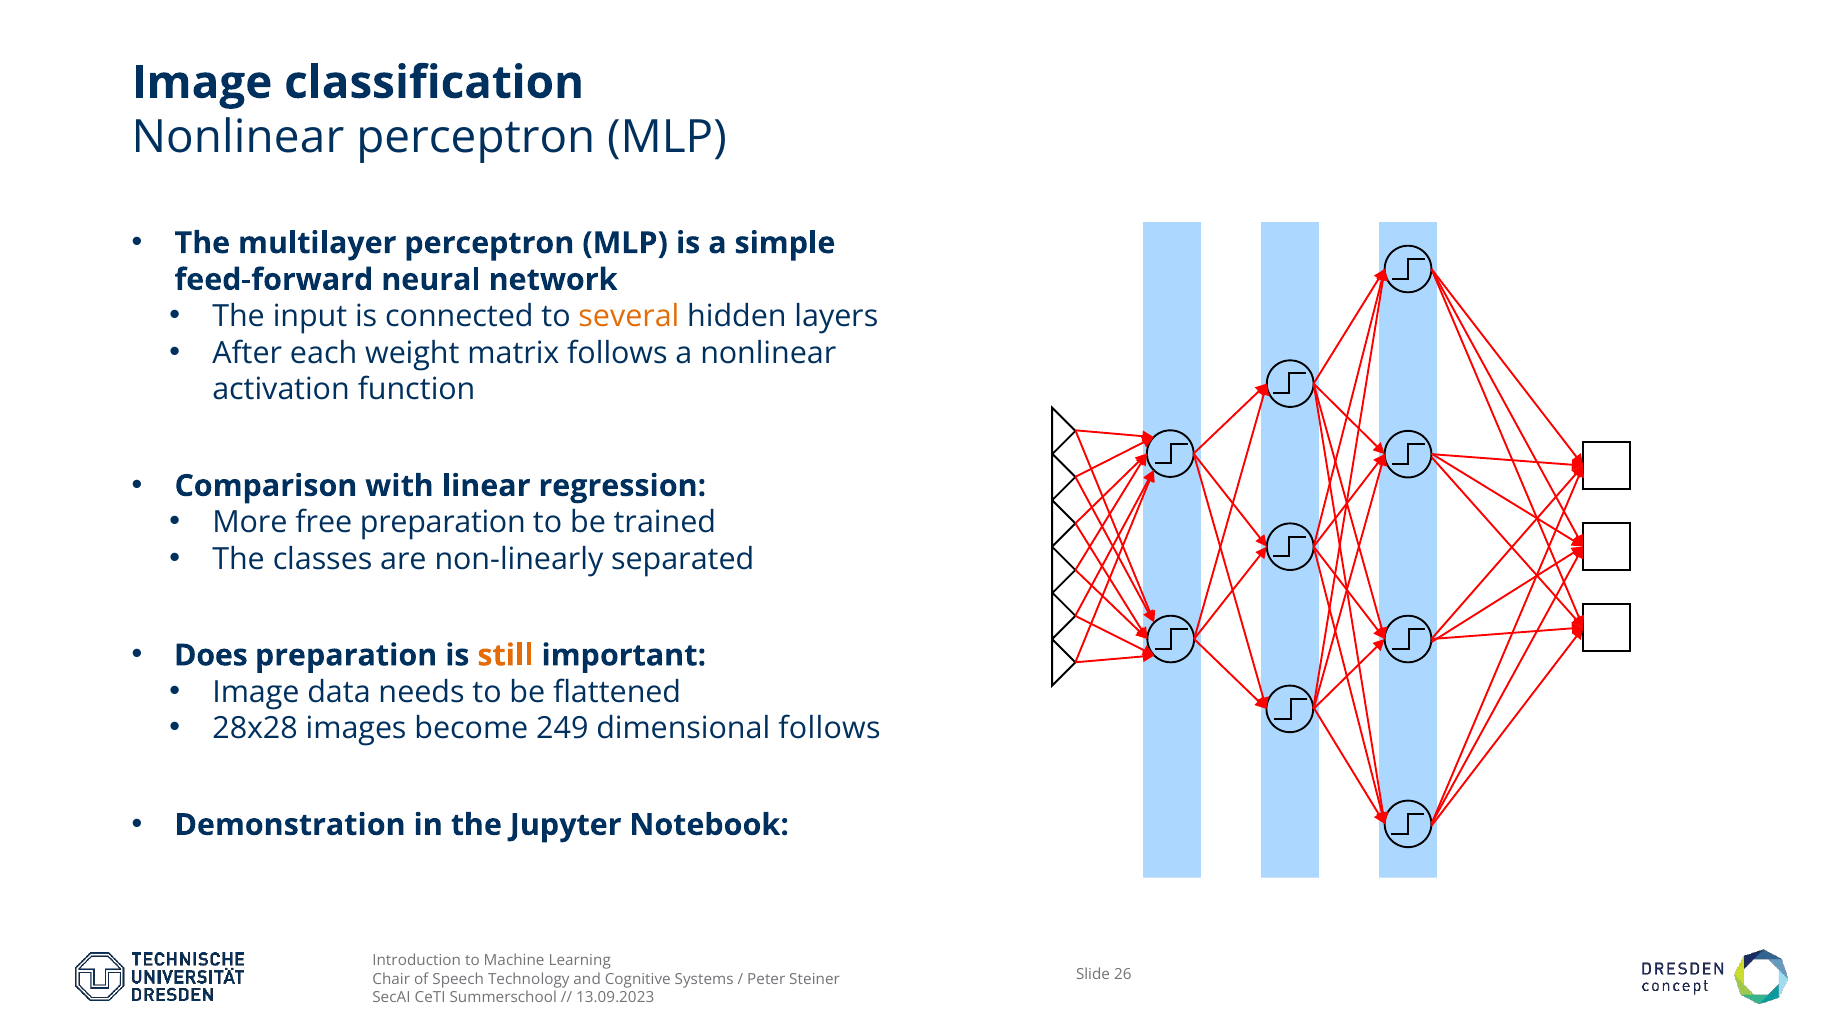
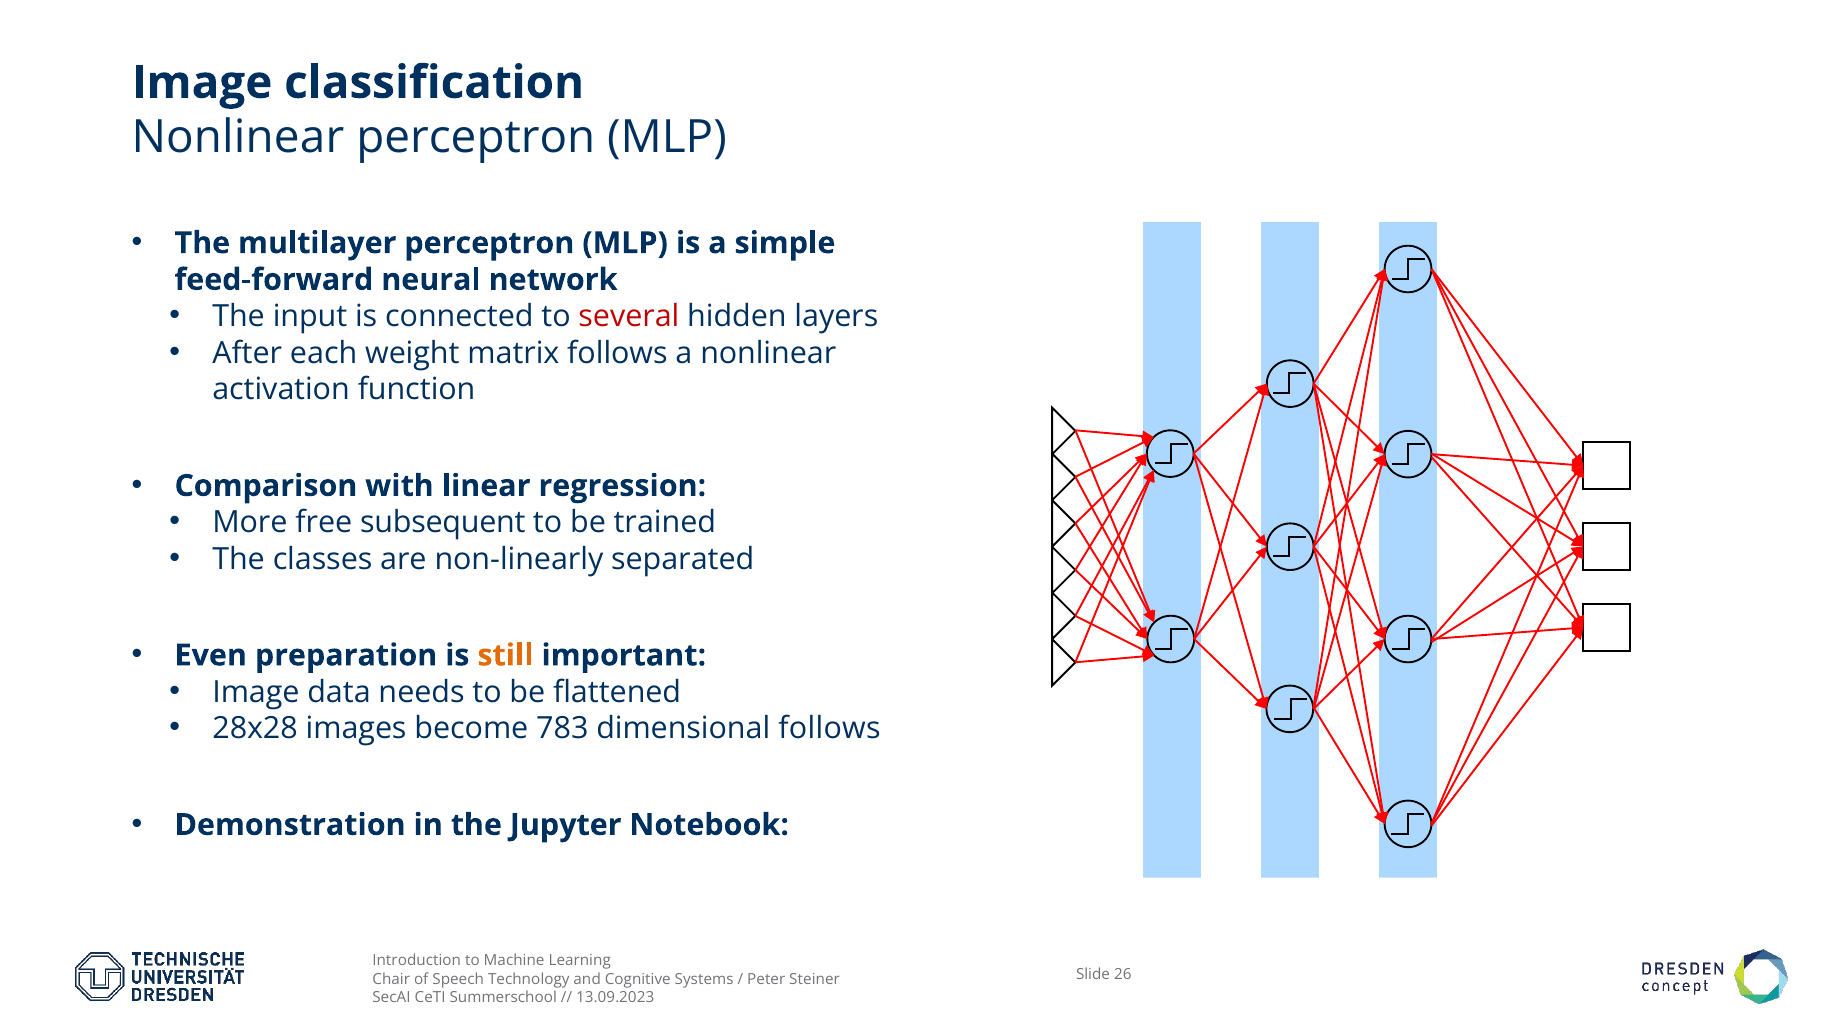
several colour: orange -> red (629, 316)
free preparation: preparation -> subsequent (443, 523)
Does: Does -> Even (211, 655)
249: 249 -> 783 (562, 729)
